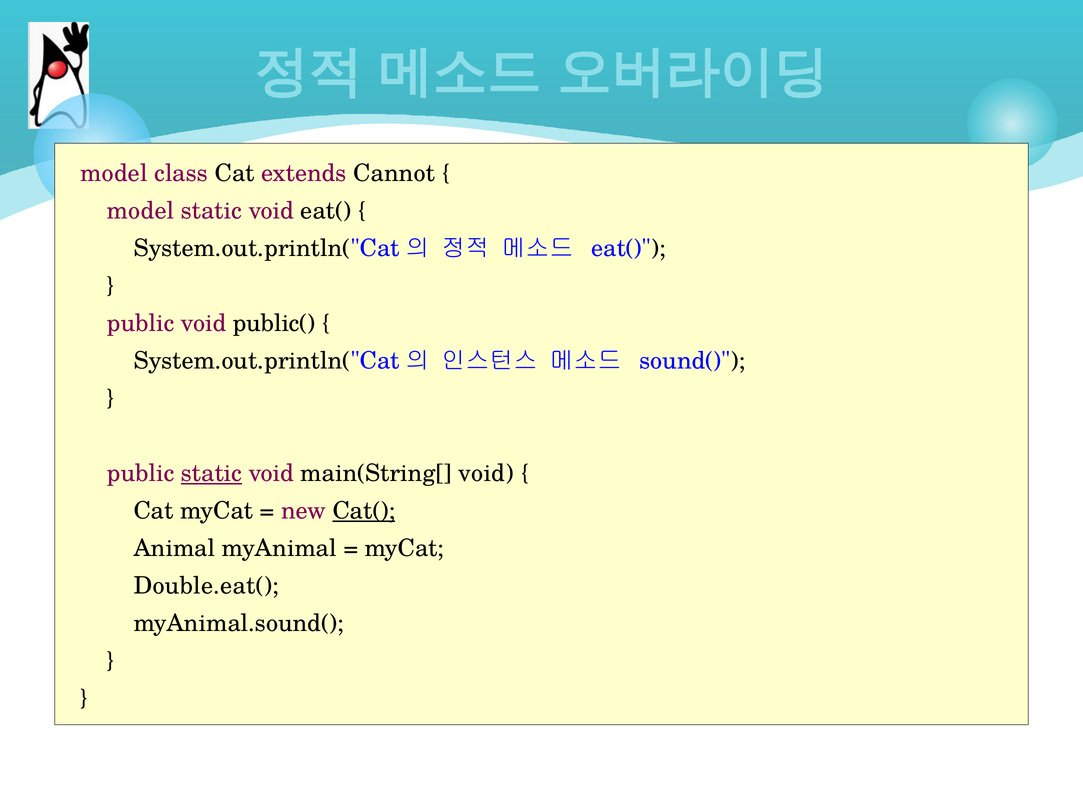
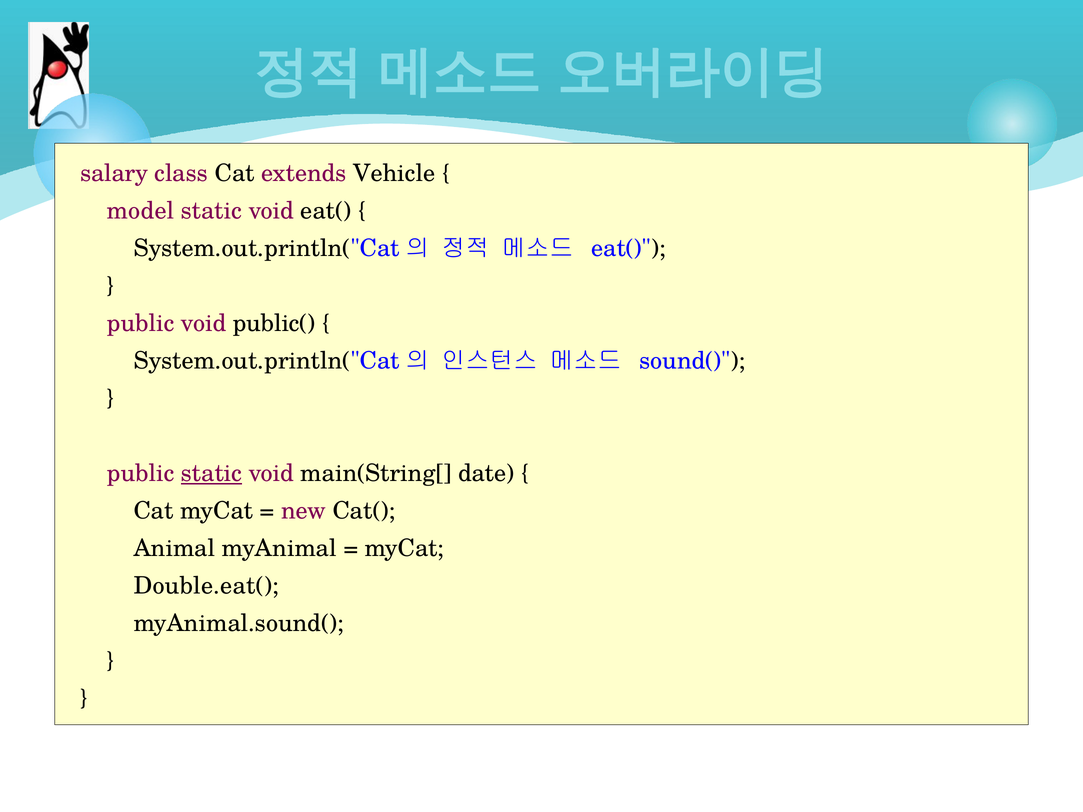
model: model -> salary (114, 173)
Cannot: Cannot -> Vehicle (394, 173)
main(String[ void: void -> date (486, 474)
Cat( underline: present -> none (364, 511)
